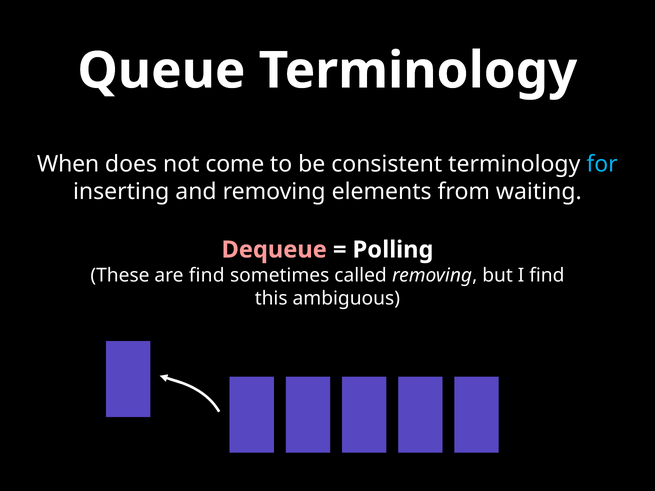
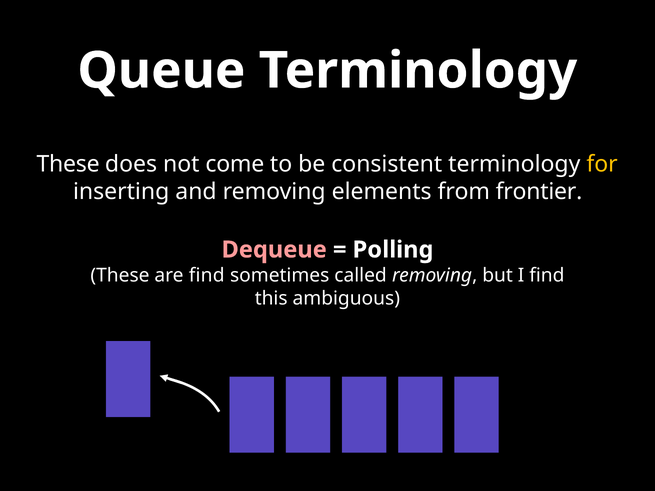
When: When -> These (68, 164)
for colour: light blue -> yellow (602, 164)
waiting: waiting -> frontier (539, 192)
